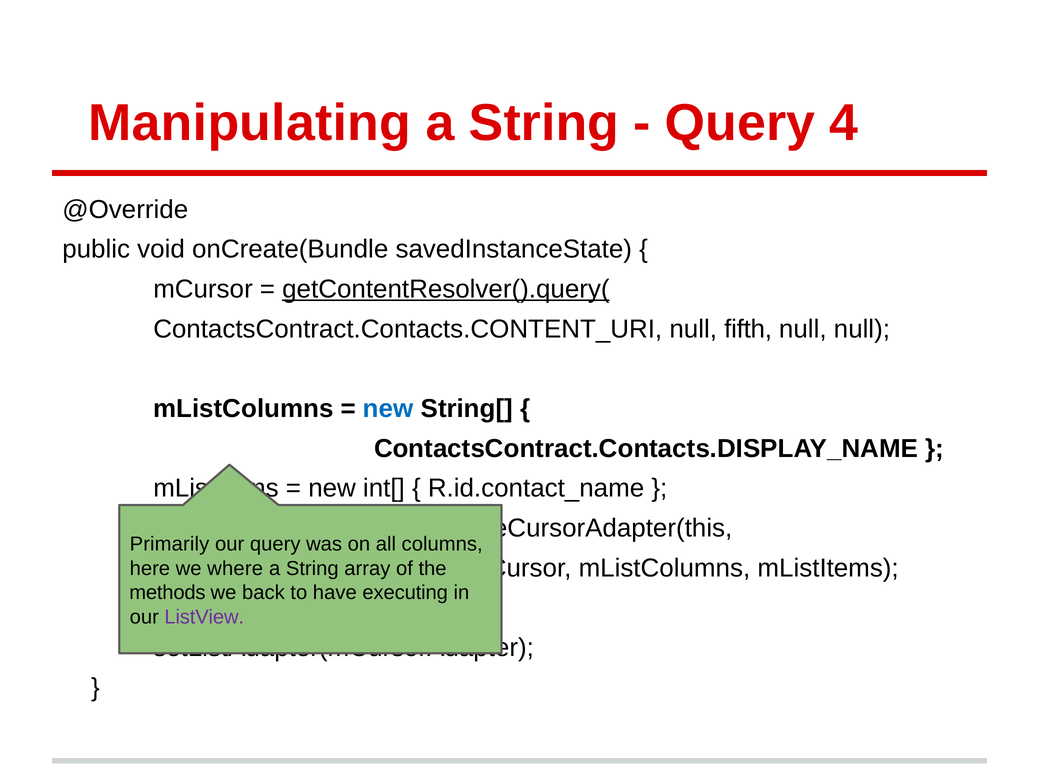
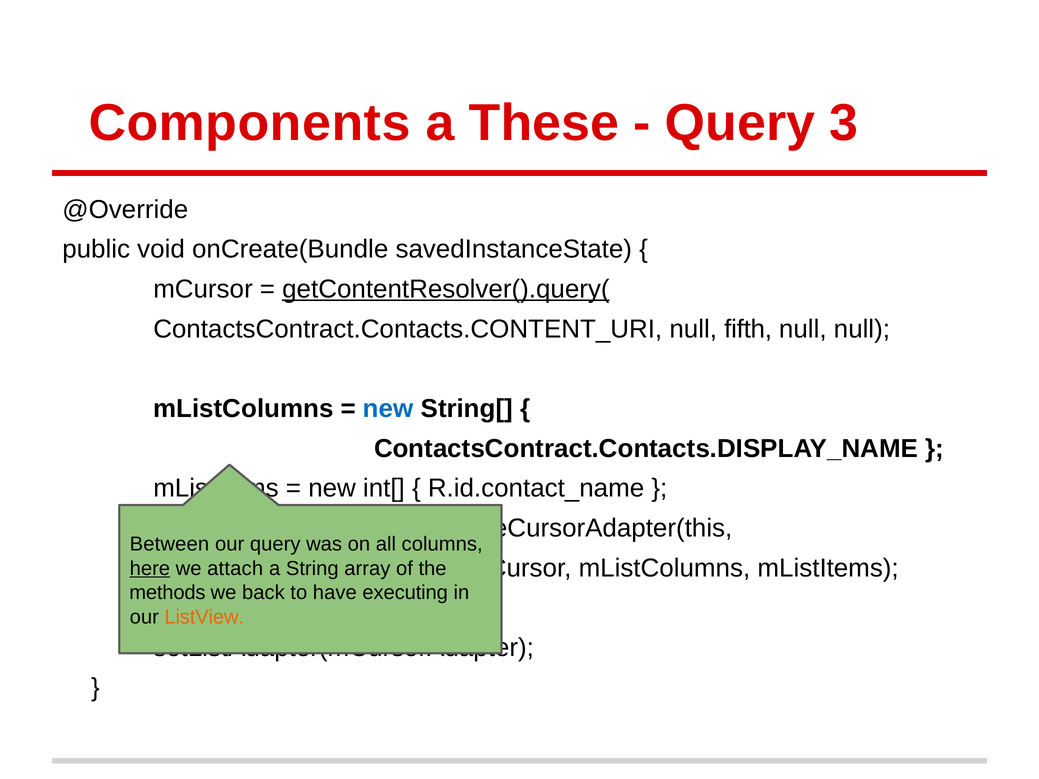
Manipulating: Manipulating -> Components (249, 123)
String: String -> These (544, 123)
4: 4 -> 3 (844, 123)
Primarily: Primarily -> Between (169, 544)
here underline: none -> present (150, 569)
where: where -> attach (235, 569)
ListView colour: purple -> orange (204, 617)
